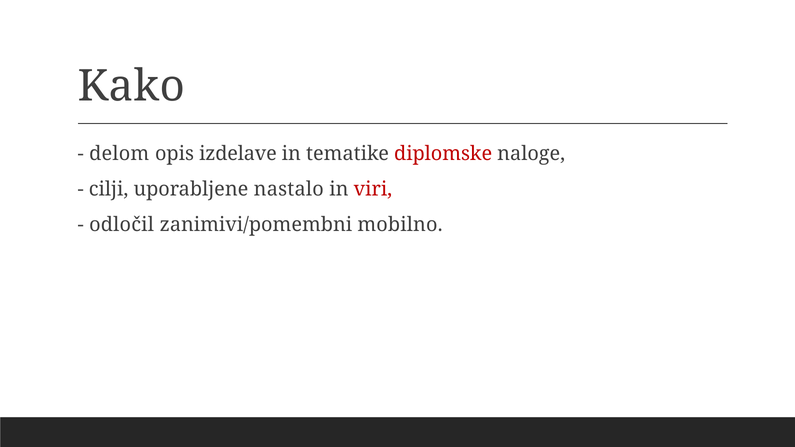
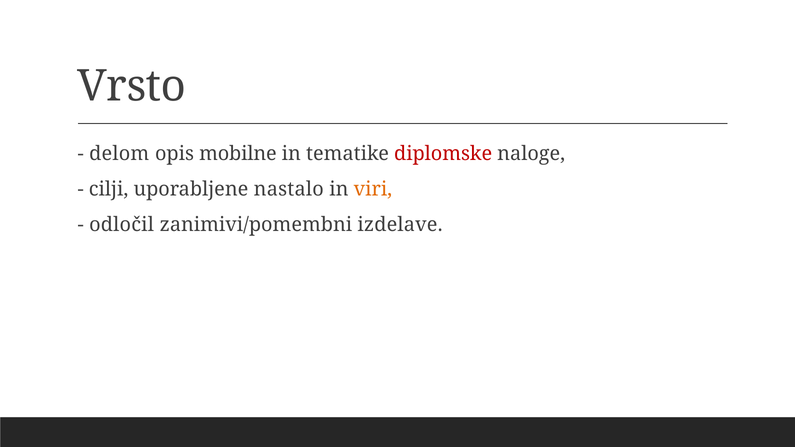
Kako: Kako -> Vrsto (132, 86)
izdelave: izdelave -> mobilne (238, 154)
viri colour: red -> orange (373, 189)
mobilno: mobilno -> izdelave (400, 225)
